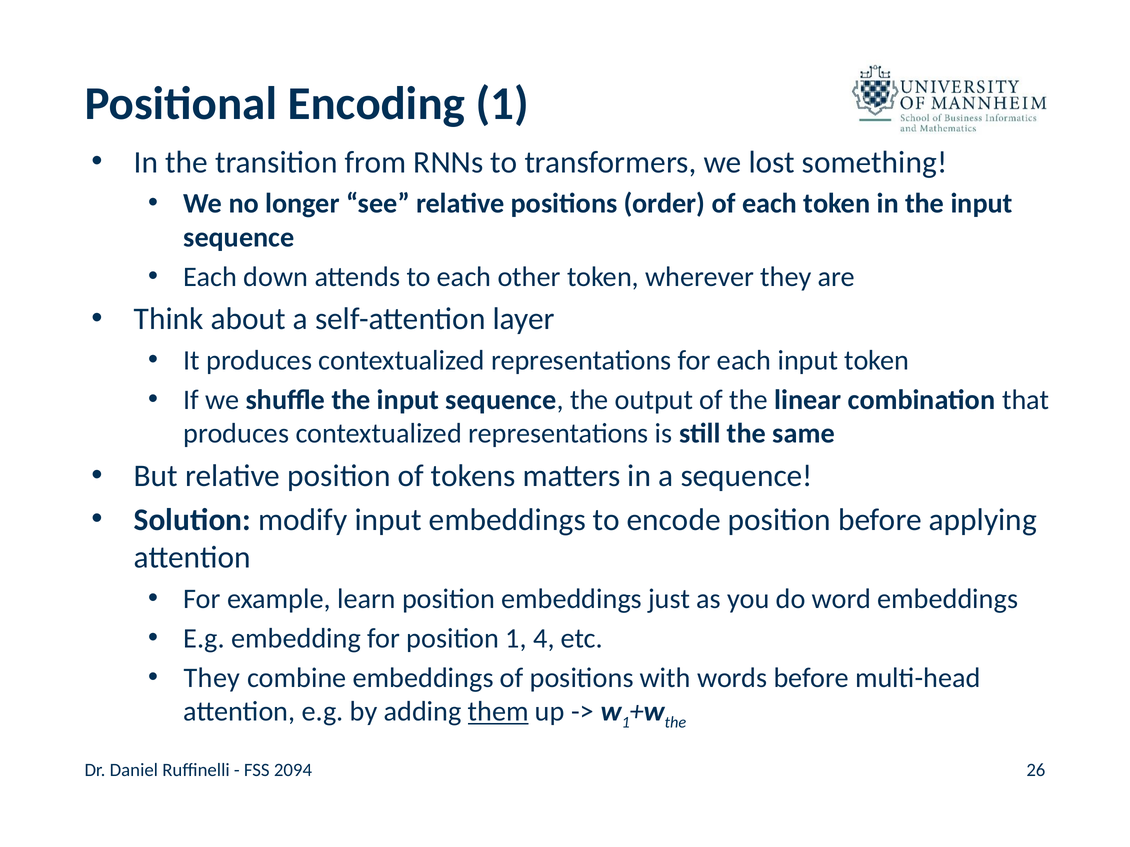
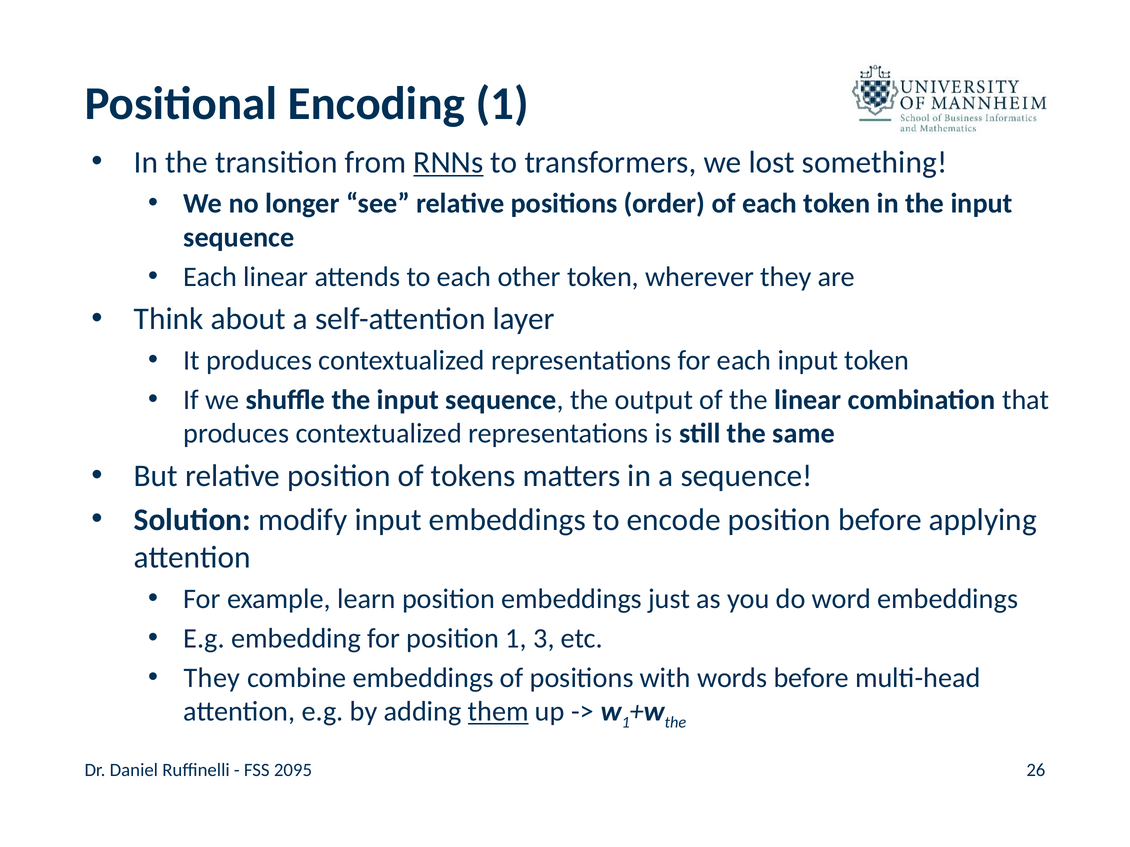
RNNs underline: none -> present (448, 162)
Each down: down -> linear (276, 277)
4: 4 -> 3 (544, 639)
2094: 2094 -> 2095 (293, 771)
